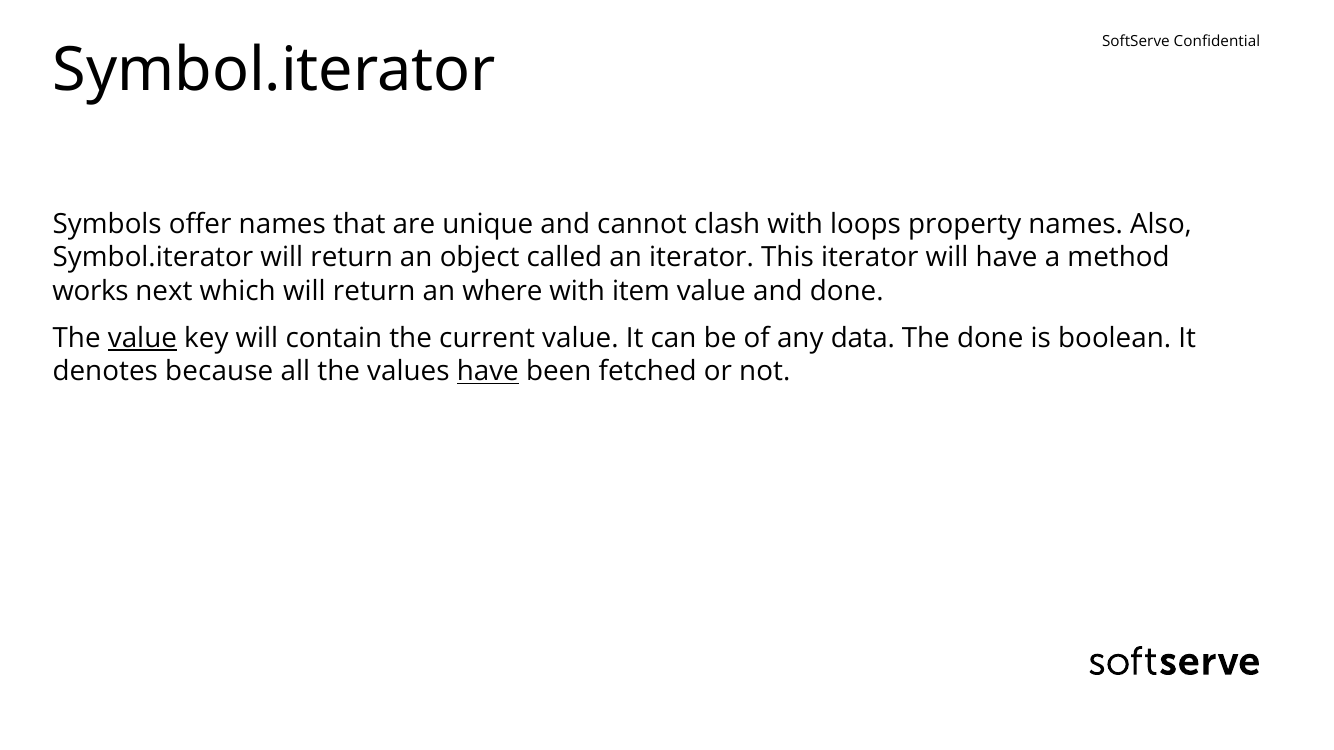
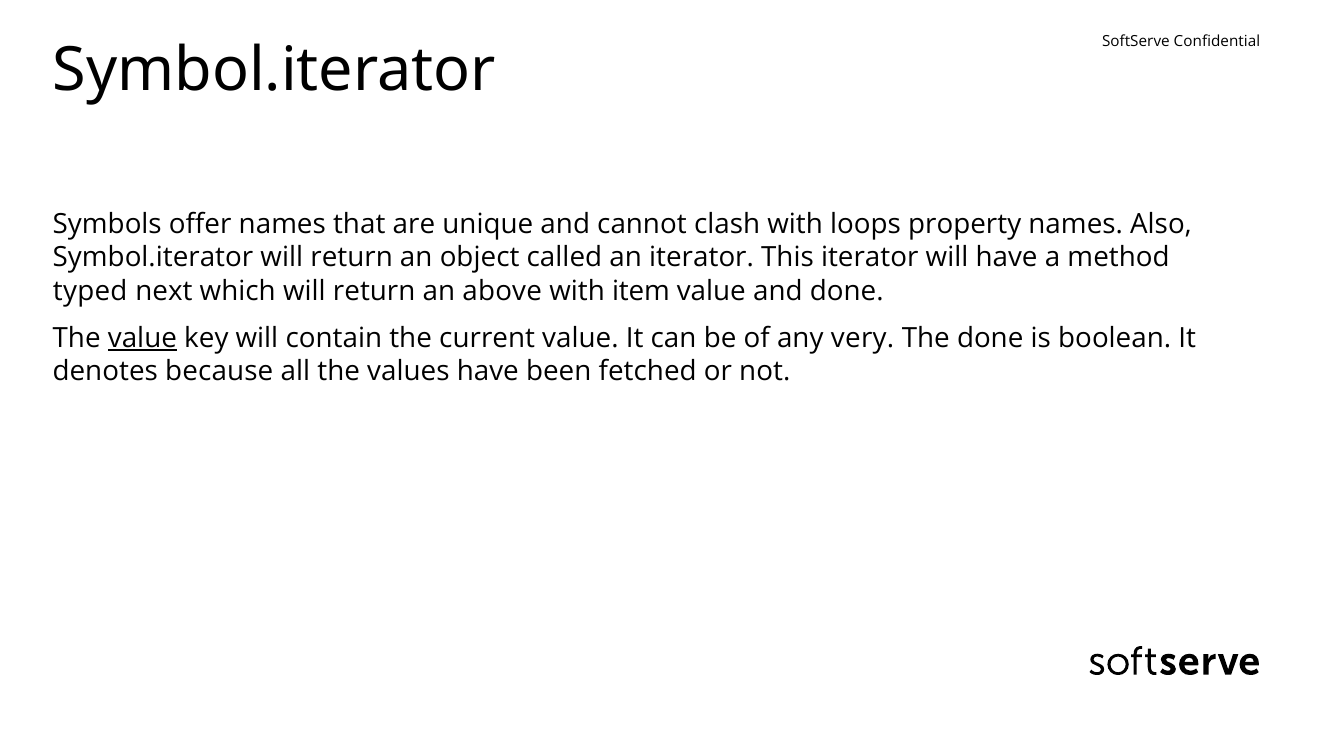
works: works -> typed (90, 291)
where: where -> above (502, 291)
data: data -> very (863, 338)
have underline: present -> none (488, 372)
